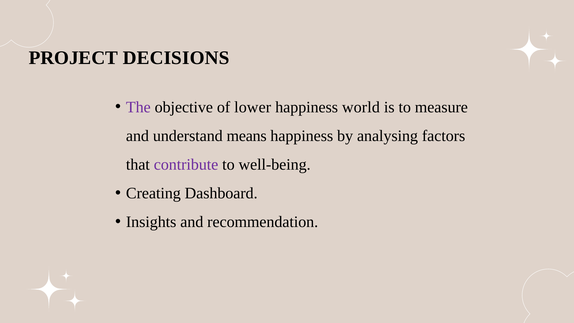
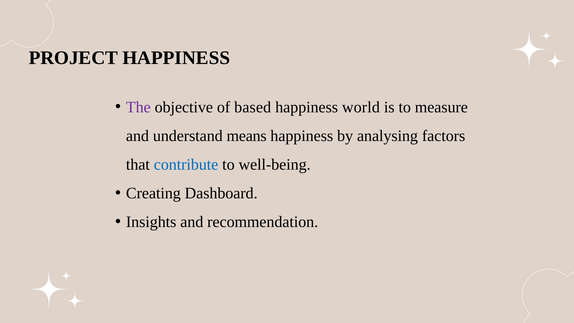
PROJECT DECISIONS: DECISIONS -> HAPPINESS (176, 58)
lower: lower -> based (253, 107)
contribute colour: purple -> blue (186, 165)
